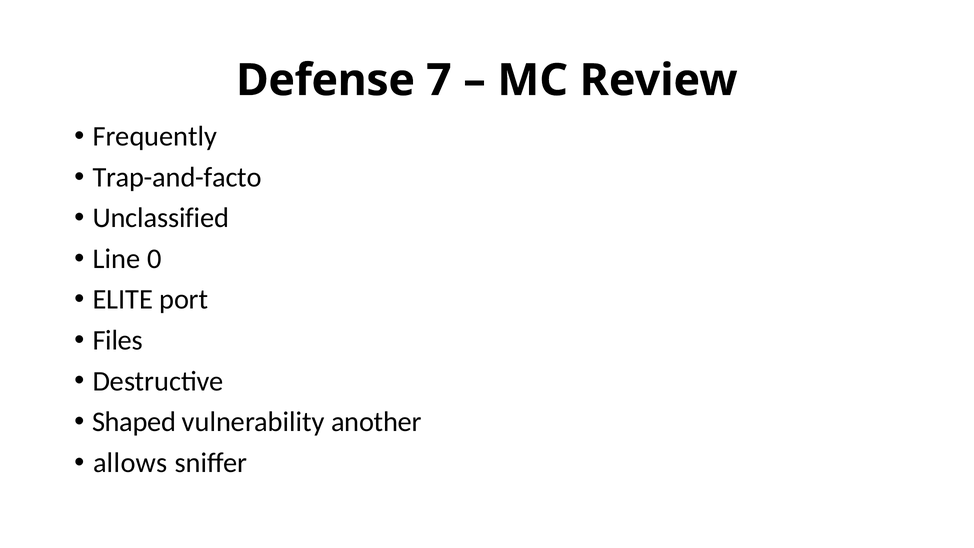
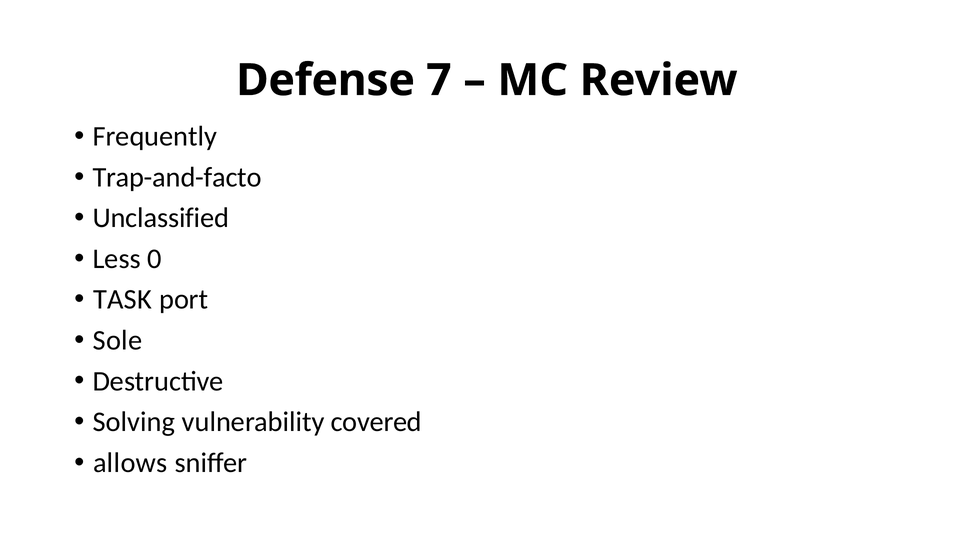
Line: Line -> Less (117, 259)
ELITE: ELITE -> TASK (123, 300)
Files: Files -> Sole (118, 340)
Shaped: Shaped -> Solving (134, 422)
another: another -> covered (376, 422)
